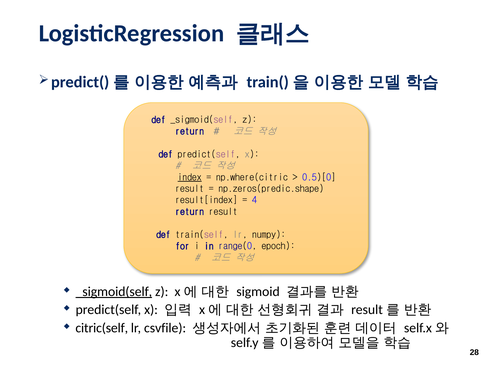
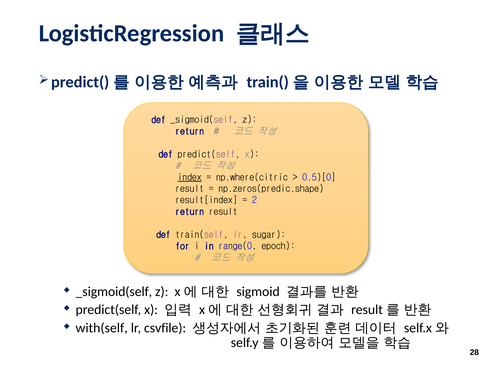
4: 4 -> 2 (254, 200)
numpy: numpy -> sugar (269, 235)
_sigmoid(self underline: present -> none (114, 292)
citric(self: citric(self -> with(self (102, 328)
